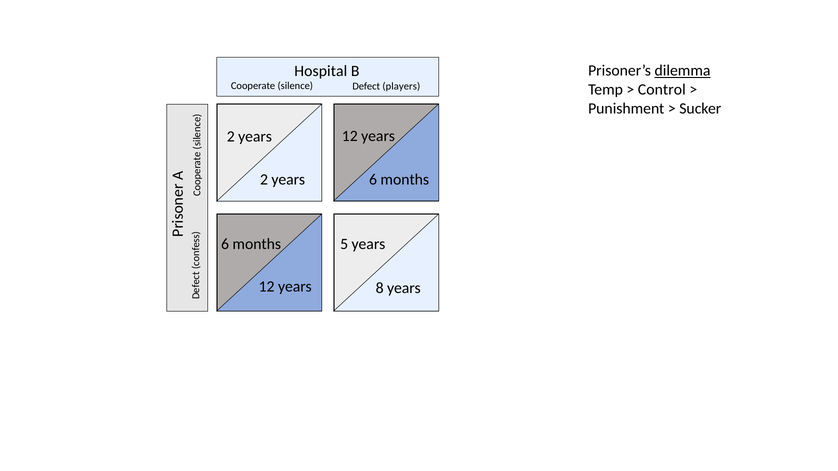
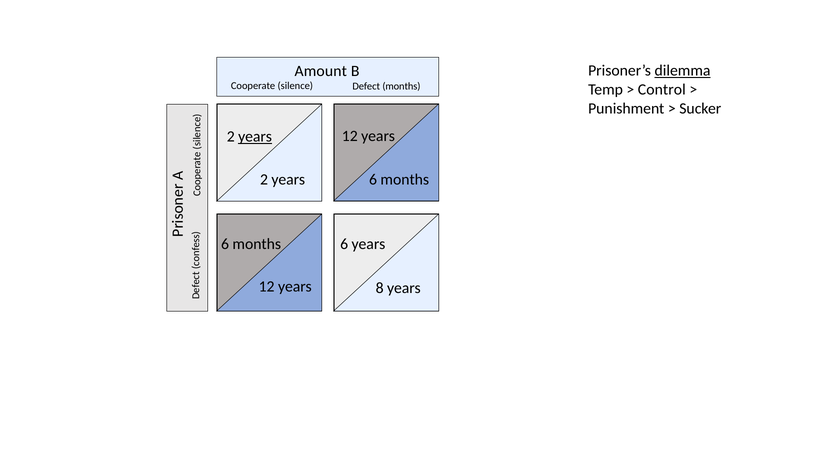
Hospital: Hospital -> Amount (321, 71)
Defect players: players -> months (401, 87)
years underline: none -> present (255, 137)
months 5: 5 -> 6 (344, 244)
